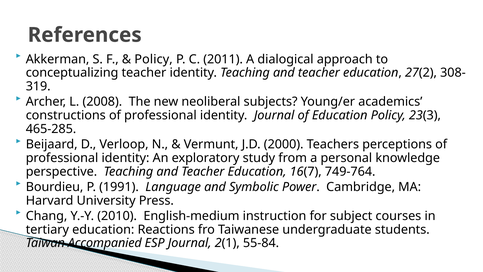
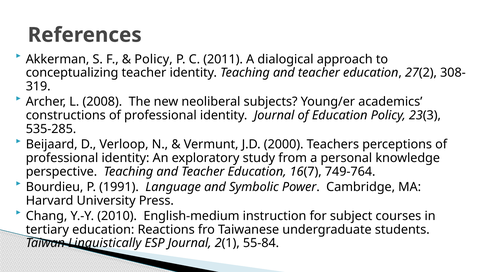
465-285: 465-285 -> 535-285 (51, 129)
Accompanied: Accompanied -> Linguistically (105, 243)
